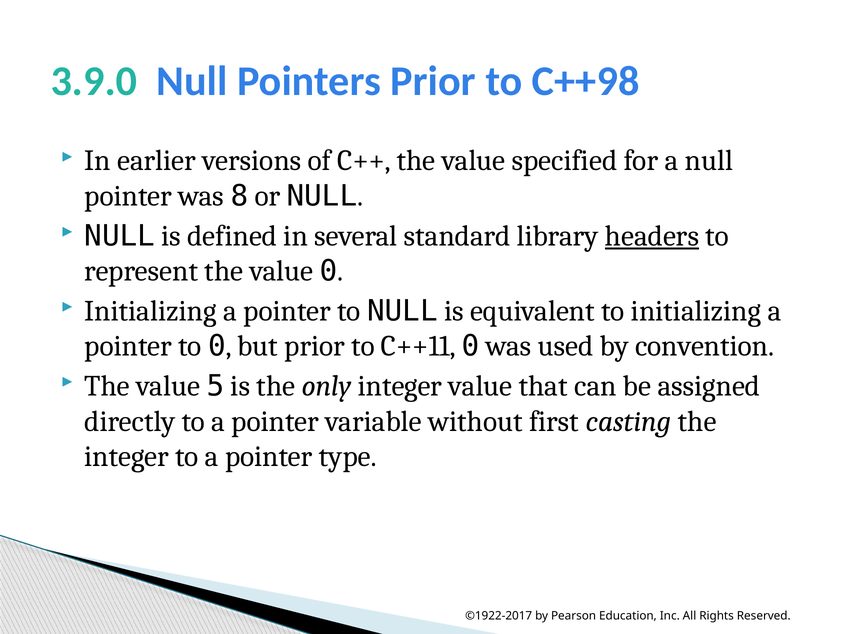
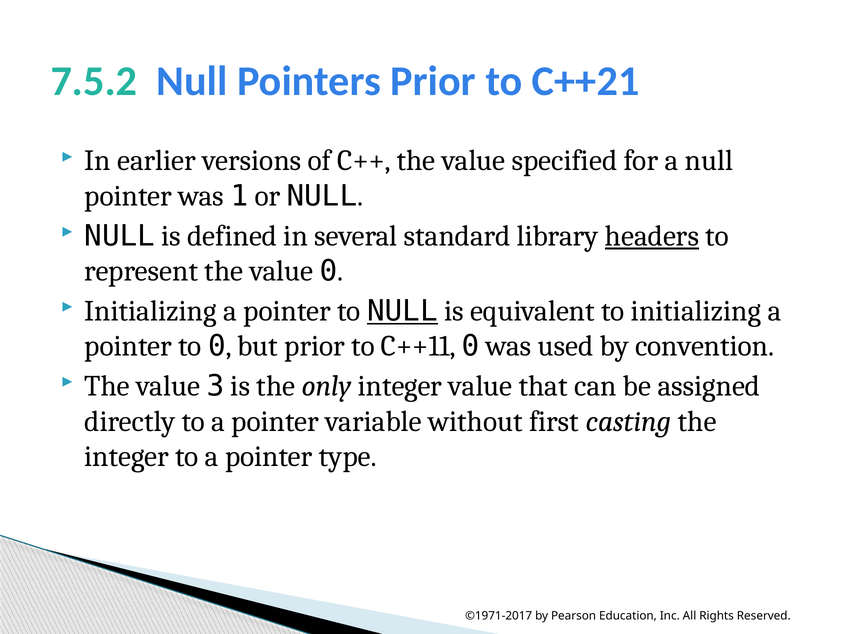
3.9.0: 3.9.0 -> 7.5.2 (94, 81)
C++98: C++98 -> C++21 (586, 81)
8: 8 -> 1 (239, 196)
NULL underline: none -> present (403, 311)
5: 5 -> 3 (215, 386)
©1922-2017: ©1922-2017 -> ©1971-2017 (499, 615)
